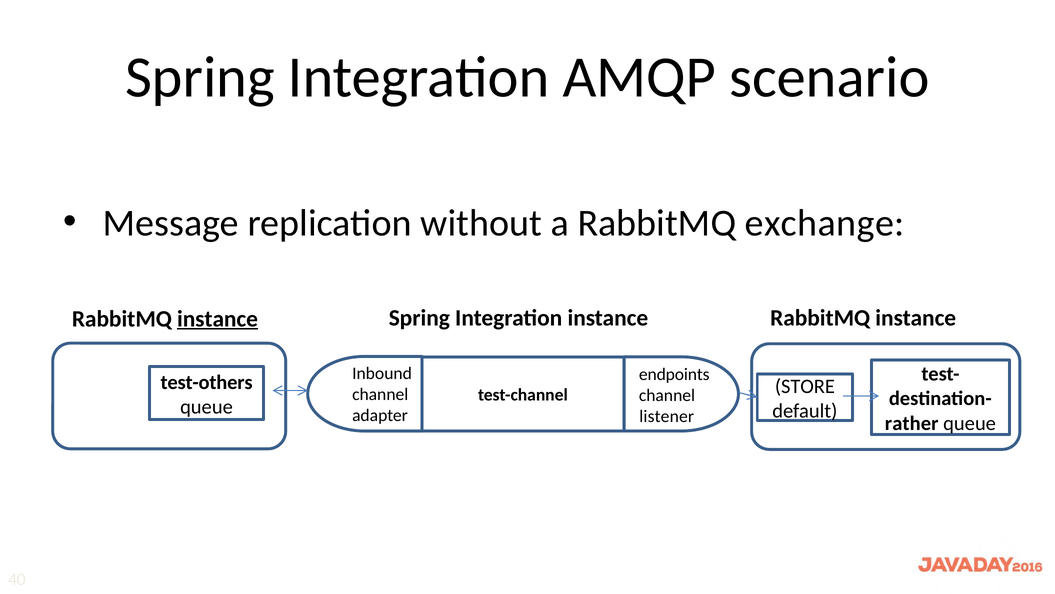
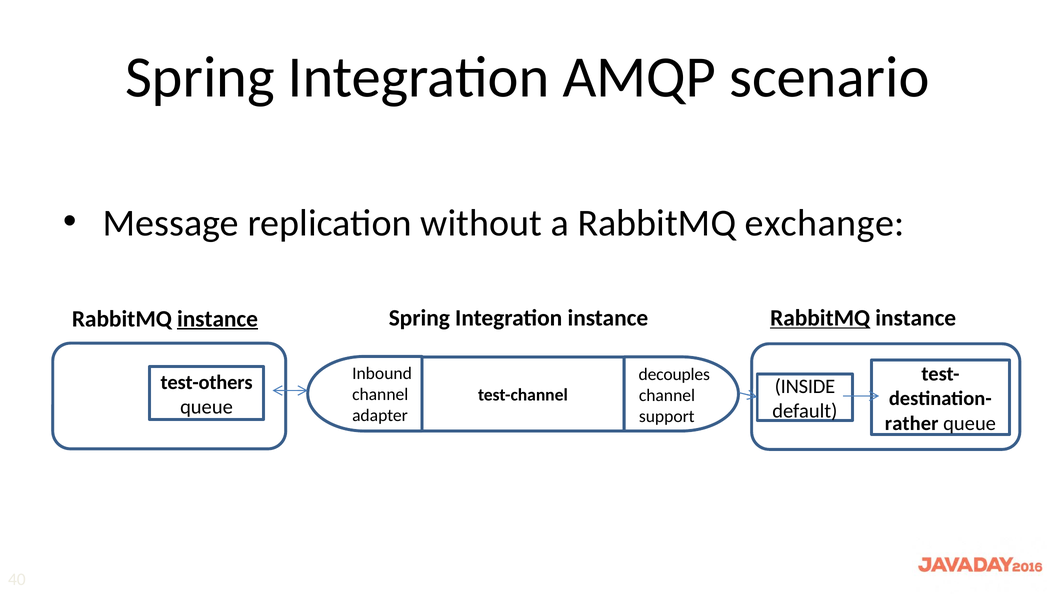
RabbitMQ underline: none -> present (820, 318)
endpoints: endpoints -> decouples (674, 374)
STORE: STORE -> INSIDE (805, 386)
listener: listener -> support (667, 416)
